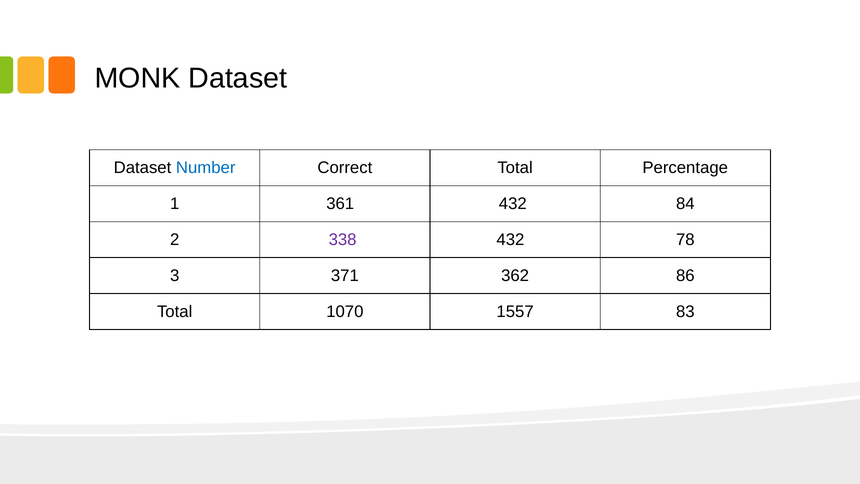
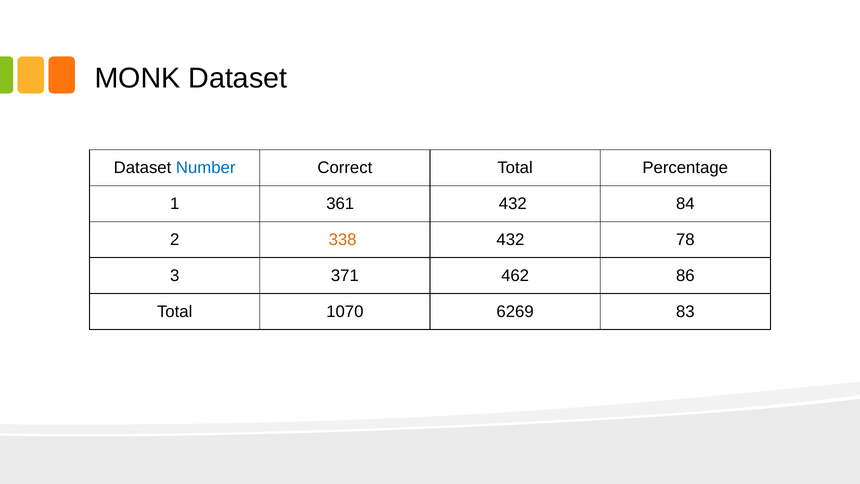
338 colour: purple -> orange (343, 240)
362: 362 -> 462 (515, 276)
1557: 1557 -> 6269 (515, 312)
